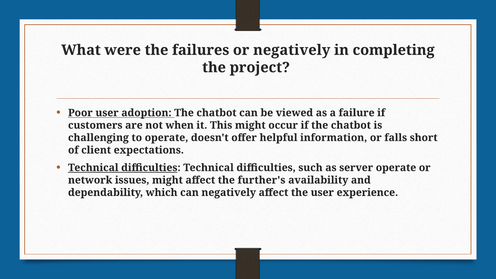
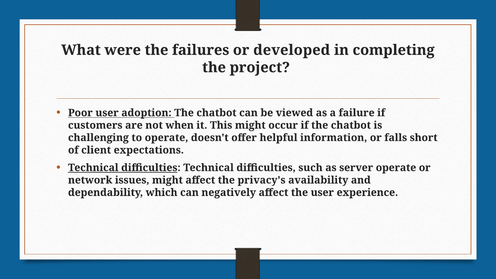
or negatively: negatively -> developed (292, 50)
further's: further's -> privacy's (262, 180)
